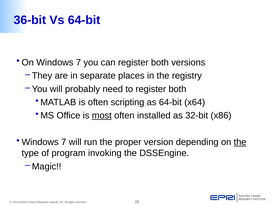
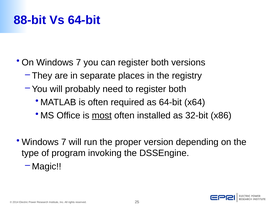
36-bit: 36-bit -> 88-bit (30, 20)
scripting: scripting -> required (127, 102)
the underline: present -> none (240, 142)
